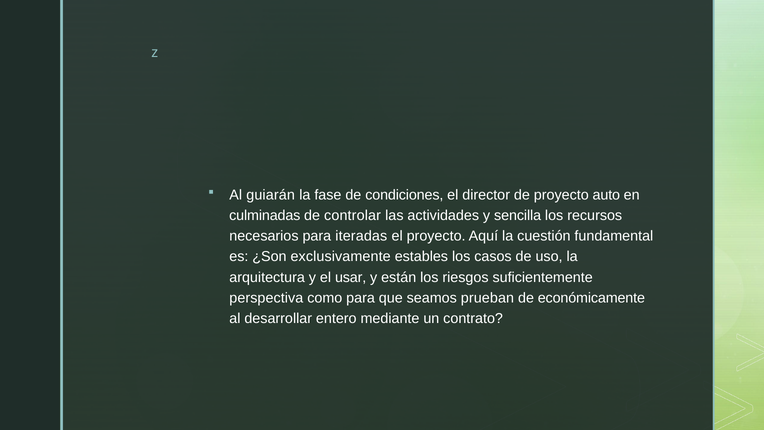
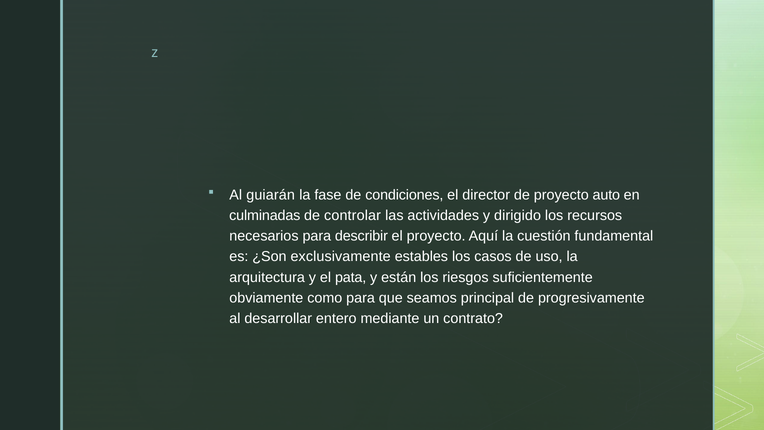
sencilla: sencilla -> dirigido (518, 215)
iteradas: iteradas -> describir (361, 236)
usar: usar -> pata (351, 277)
perspectiva: perspectiva -> obviamente (266, 298)
prueban: prueban -> principal (487, 298)
económicamente: económicamente -> progresivamente (591, 298)
